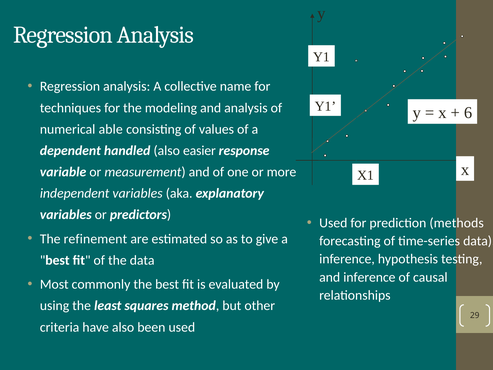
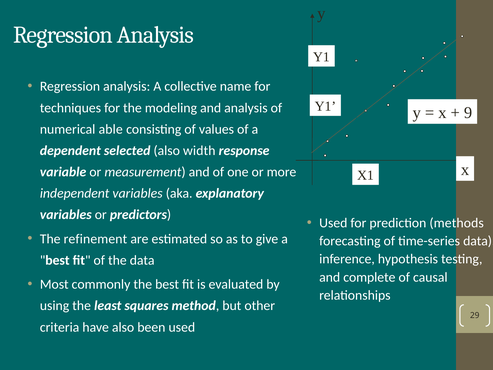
6: 6 -> 9 (468, 113)
handled: handled -> selected (127, 151)
easier: easier -> width (199, 151)
and inference: inference -> complete (369, 277)
